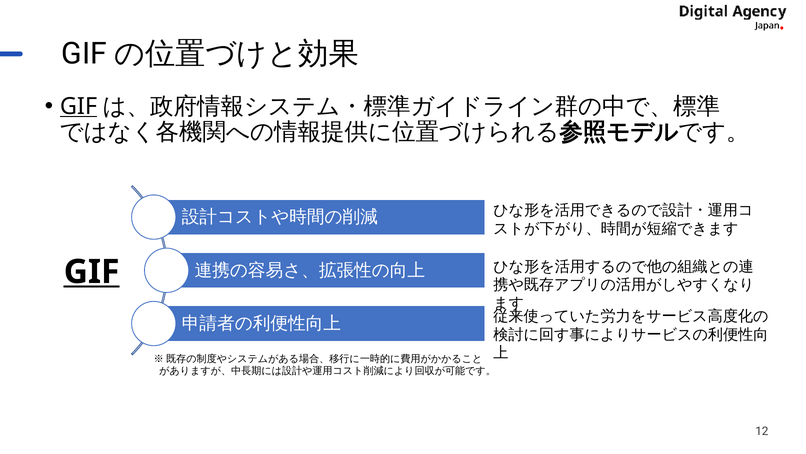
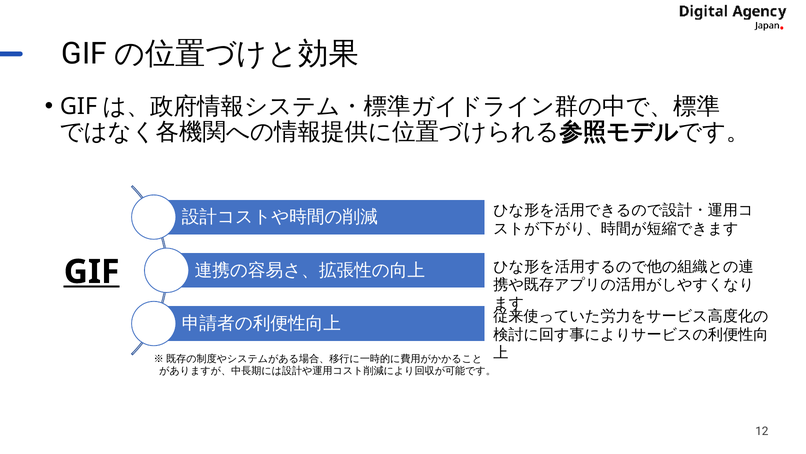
GIF underline: present -> none (79, 106)
